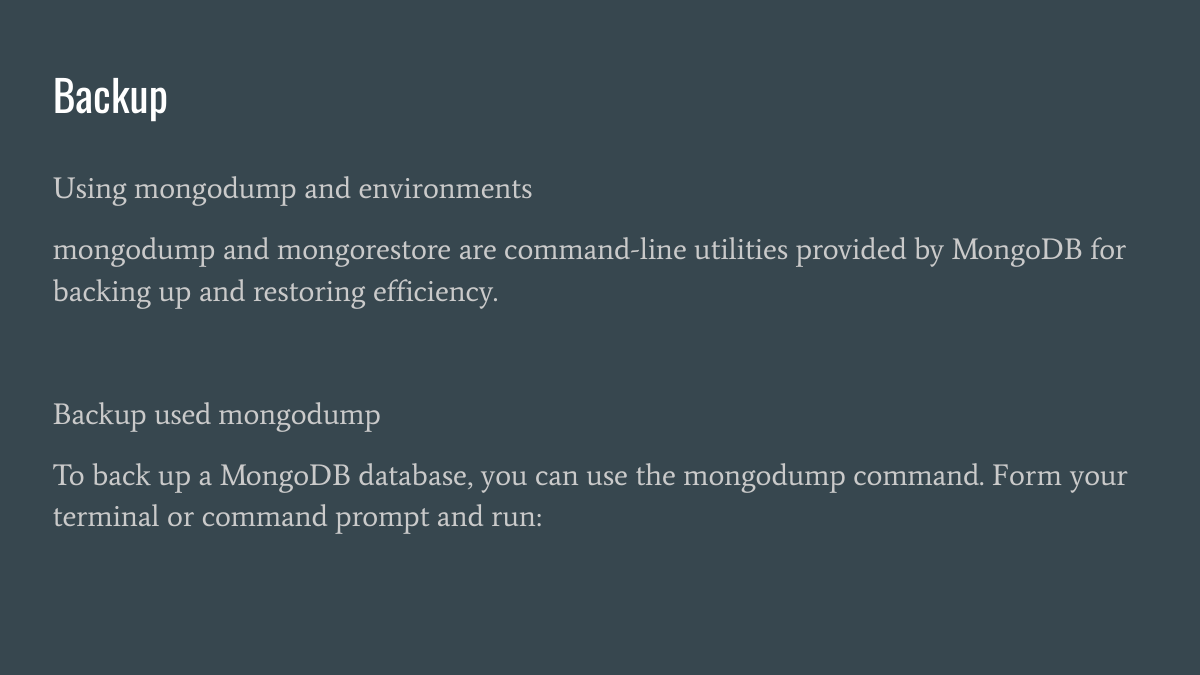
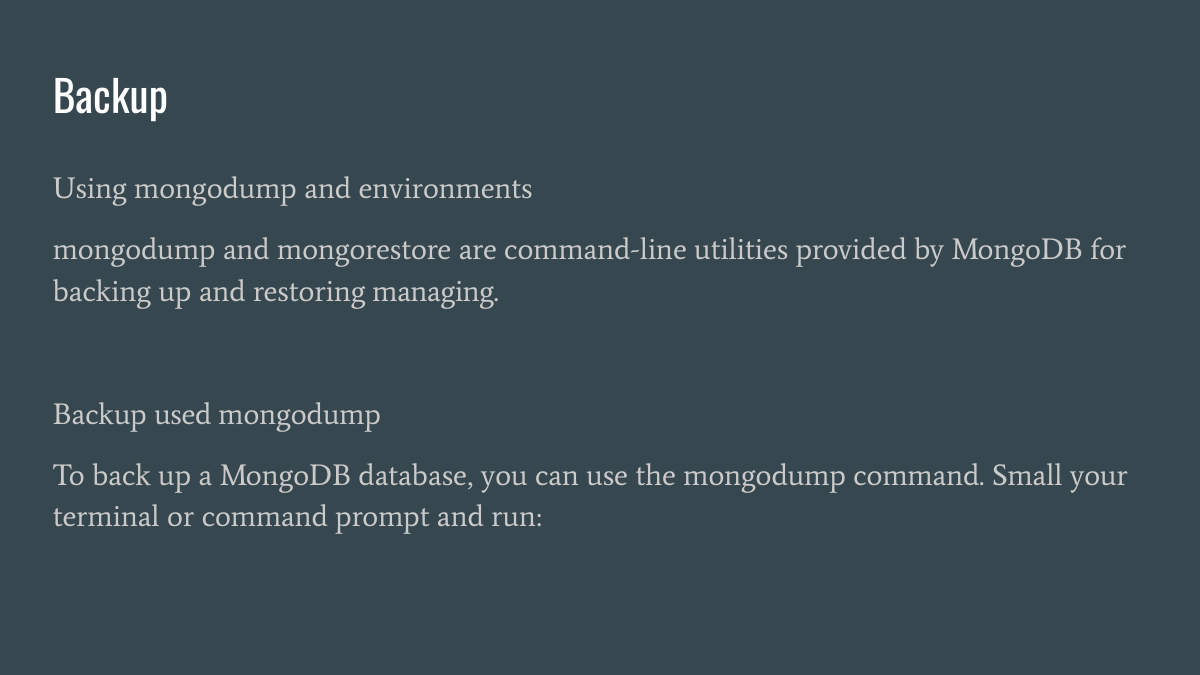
efficiency: efficiency -> managing (436, 291)
Form: Form -> Small (1027, 476)
